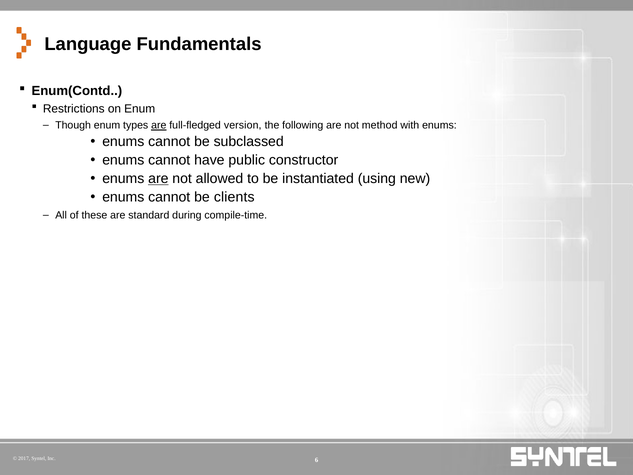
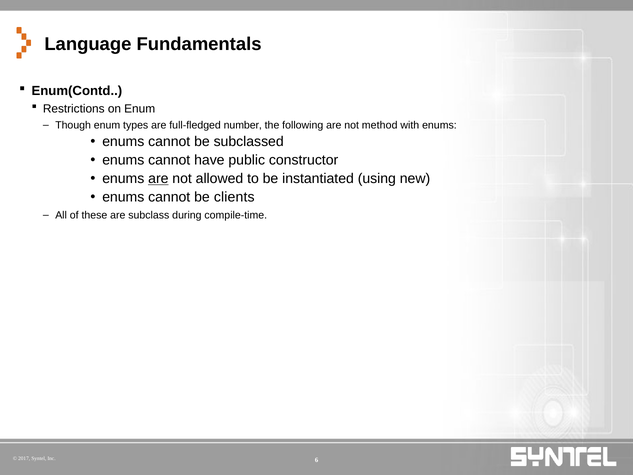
are underline: present -> none (159, 125)
version: version -> number (243, 125)
standard: standard -> subclass (149, 215)
